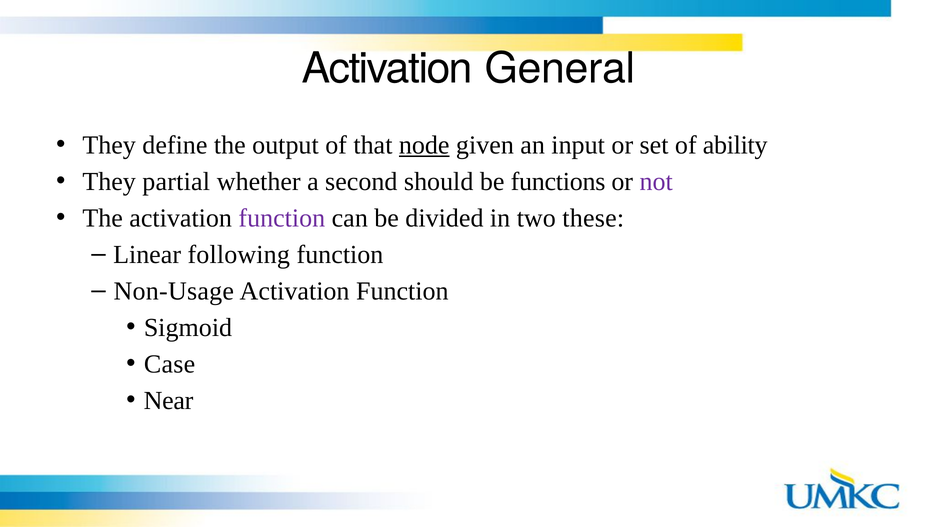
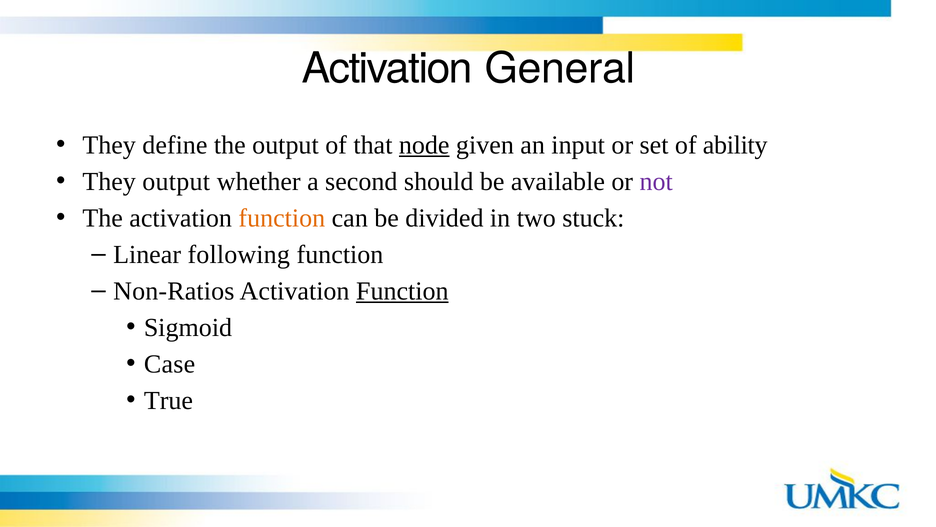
They partial: partial -> output (176, 181)
functions: functions -> available (558, 181)
function colour: purple -> orange (282, 218)
these: these -> stuck (593, 218)
Non-Usage: Non-Usage -> Non-Ratios (174, 291)
Function underline: none -> present (402, 291)
Near: Near -> True (168, 400)
